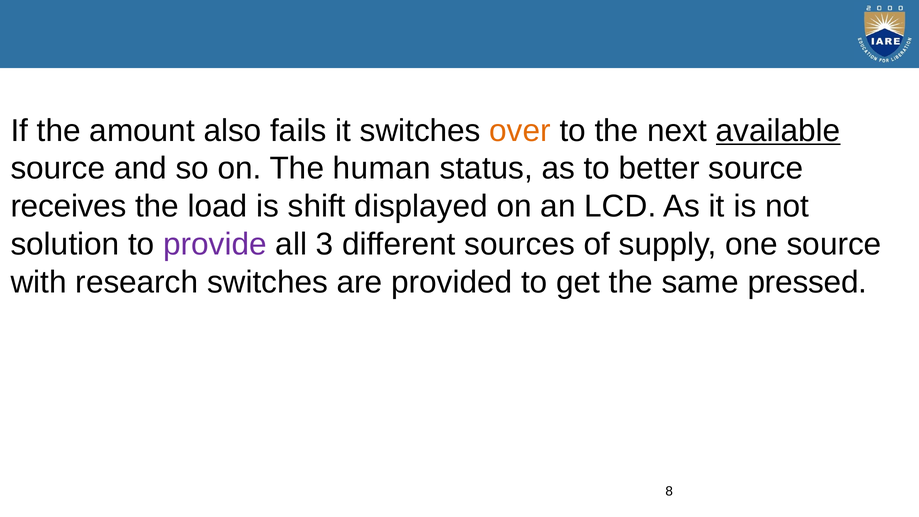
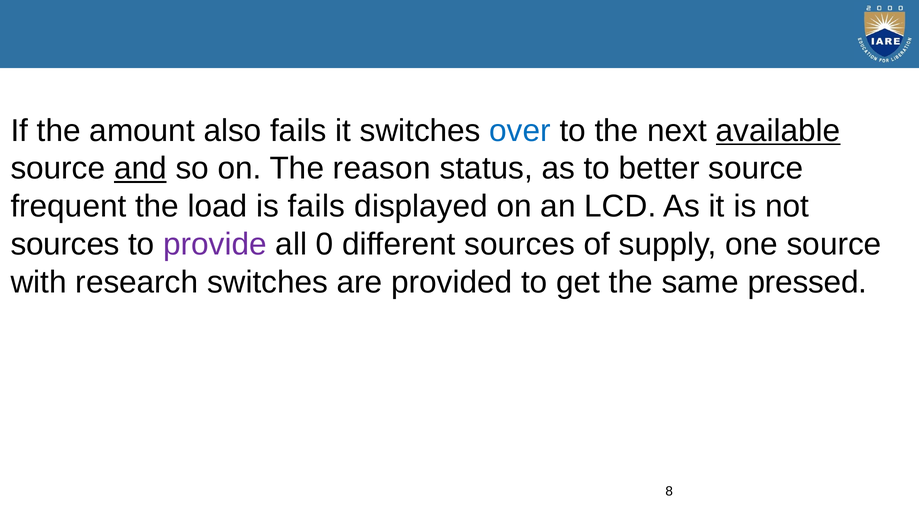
over colour: orange -> blue (520, 131)
and underline: none -> present (140, 169)
human: human -> reason (382, 169)
receives: receives -> frequent (69, 206)
is shift: shift -> fails (317, 206)
solution: solution -> sources (65, 244)
3: 3 -> 0 (325, 244)
